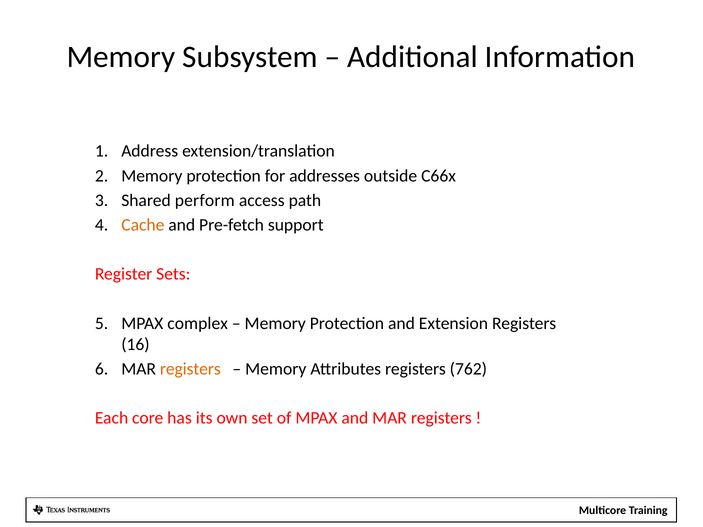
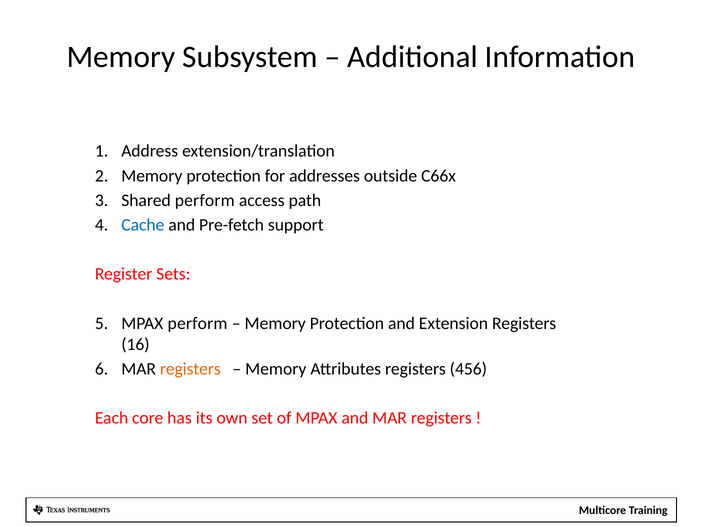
Cache colour: orange -> blue (143, 225)
MPAX complex: complex -> perform (198, 323)
762: 762 -> 456 (468, 369)
